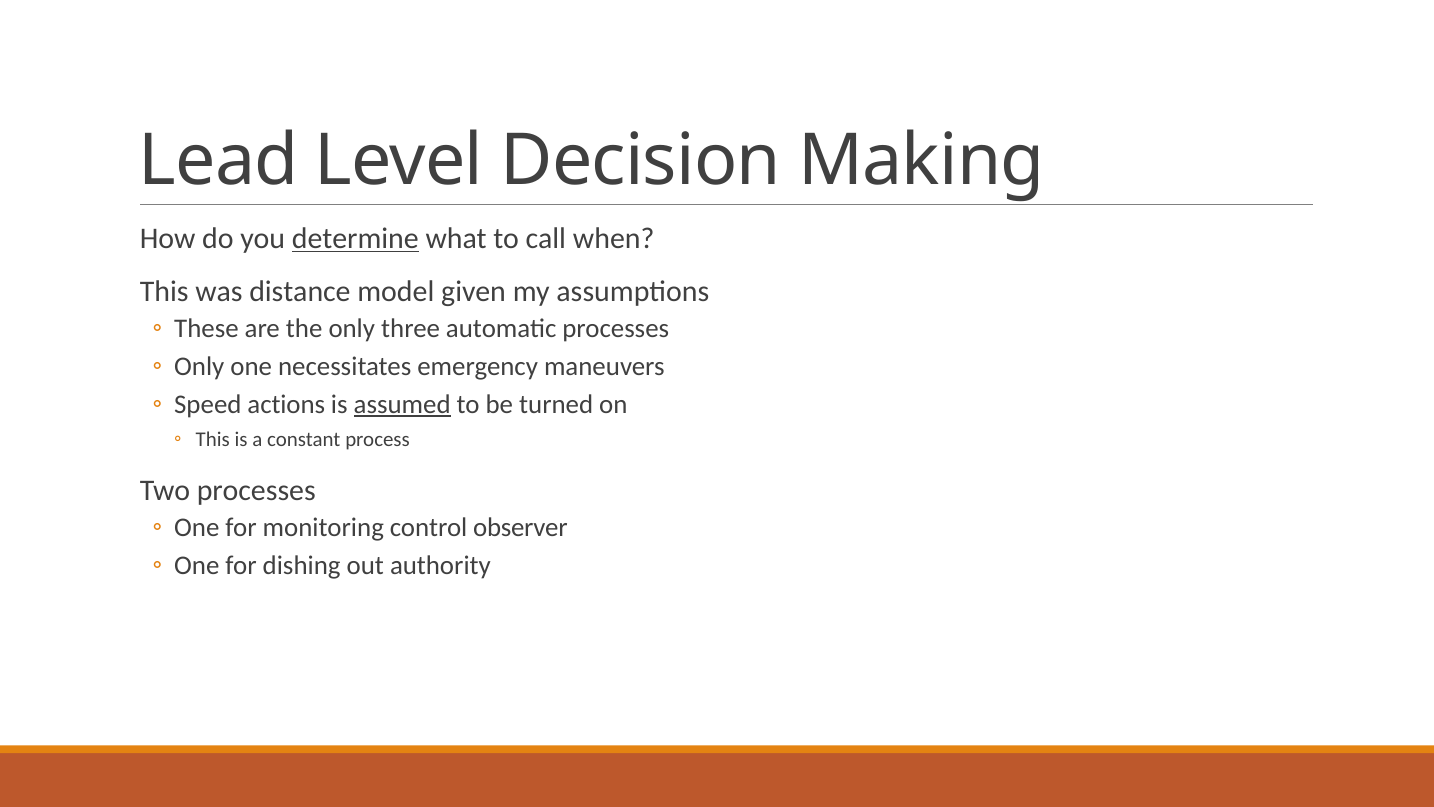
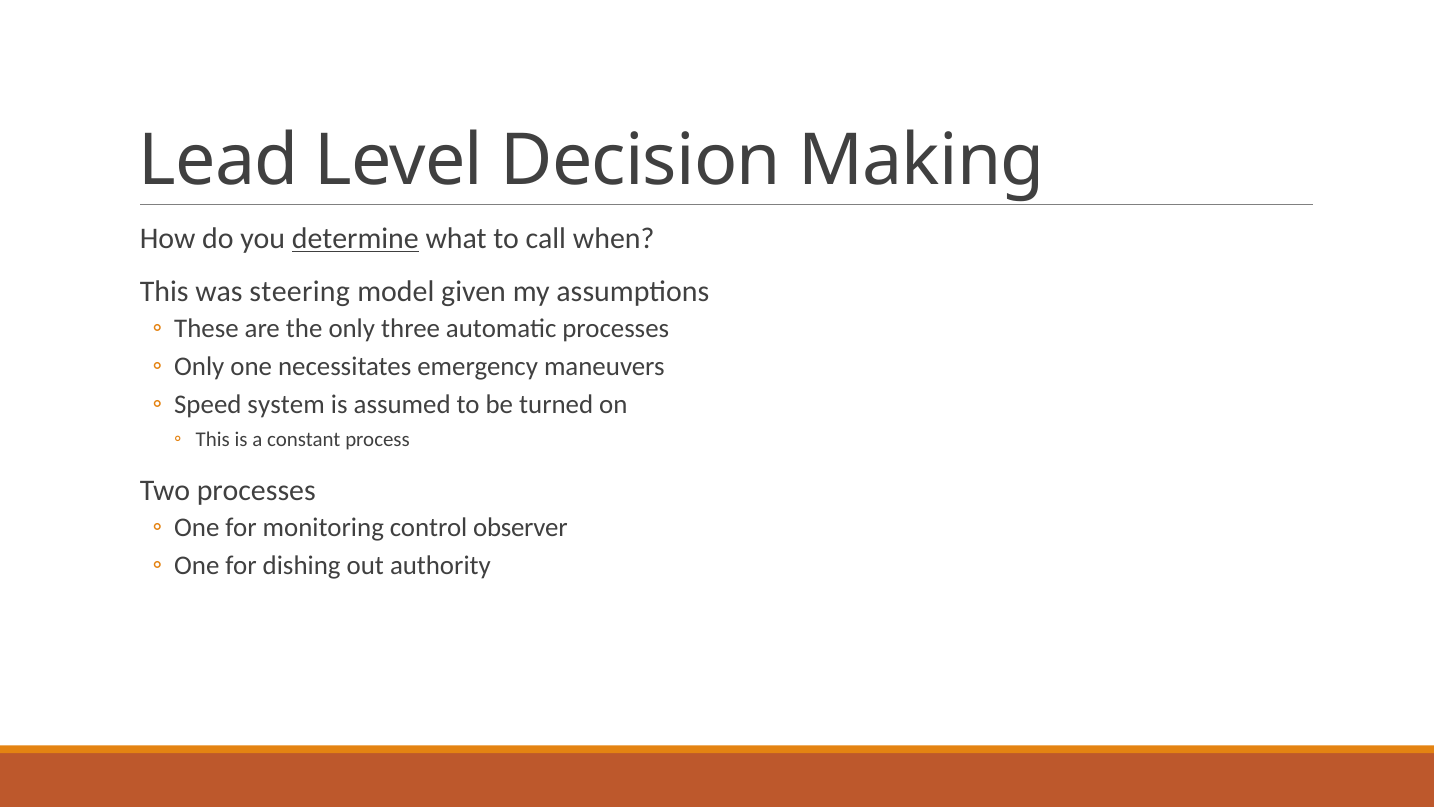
distance: distance -> steering (300, 292)
actions: actions -> system (286, 404)
assumed underline: present -> none (402, 404)
